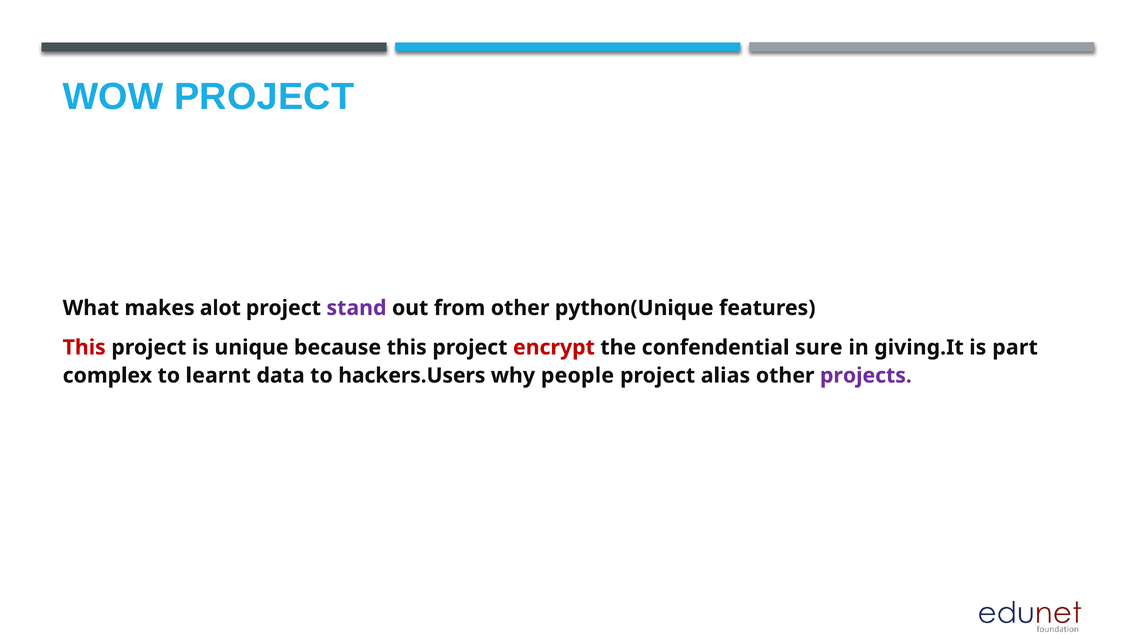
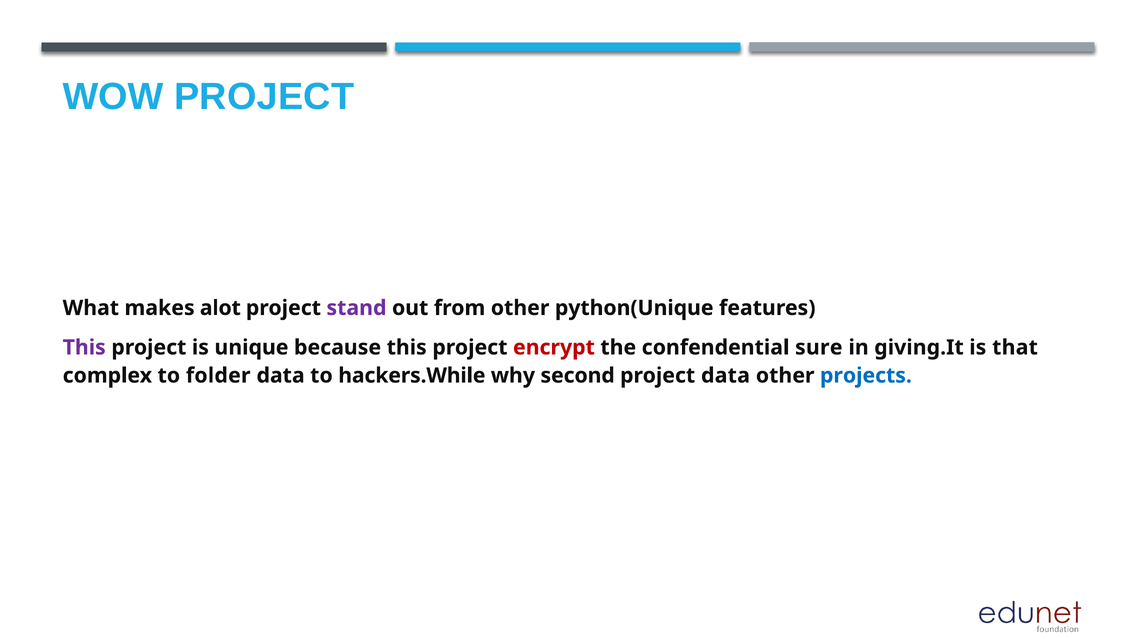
This colour: red -> purple (84, 347)
part: part -> that (1015, 347)
learnt: learnt -> folder (218, 376)
hackers.Users: hackers.Users -> hackers.While (412, 376)
people: people -> second (578, 376)
project alias: alias -> data (725, 376)
projects colour: purple -> blue (866, 376)
